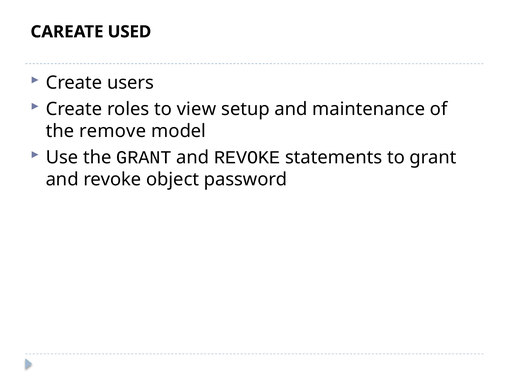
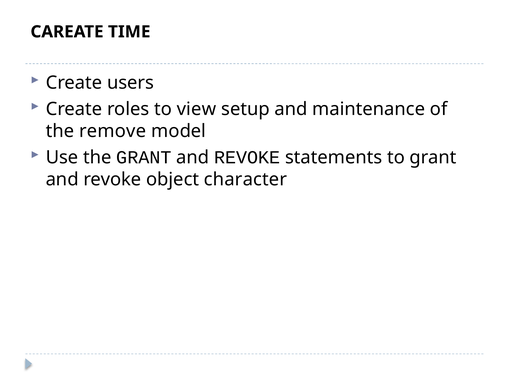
USED: USED -> TIME (129, 32)
password: password -> character (246, 179)
